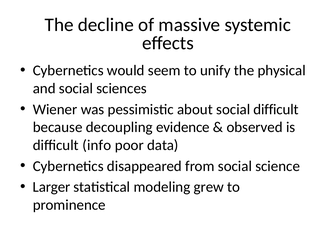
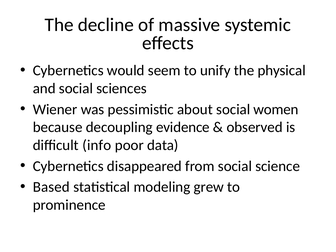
social difficult: difficult -> women (276, 109)
Larger: Larger -> Based (51, 187)
